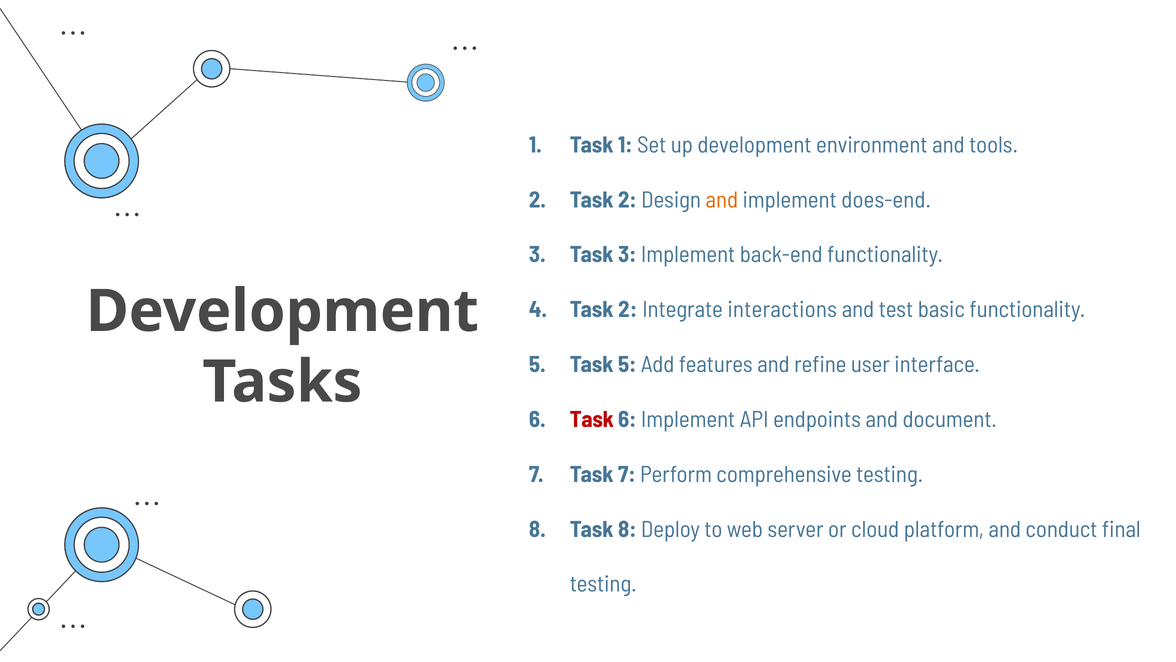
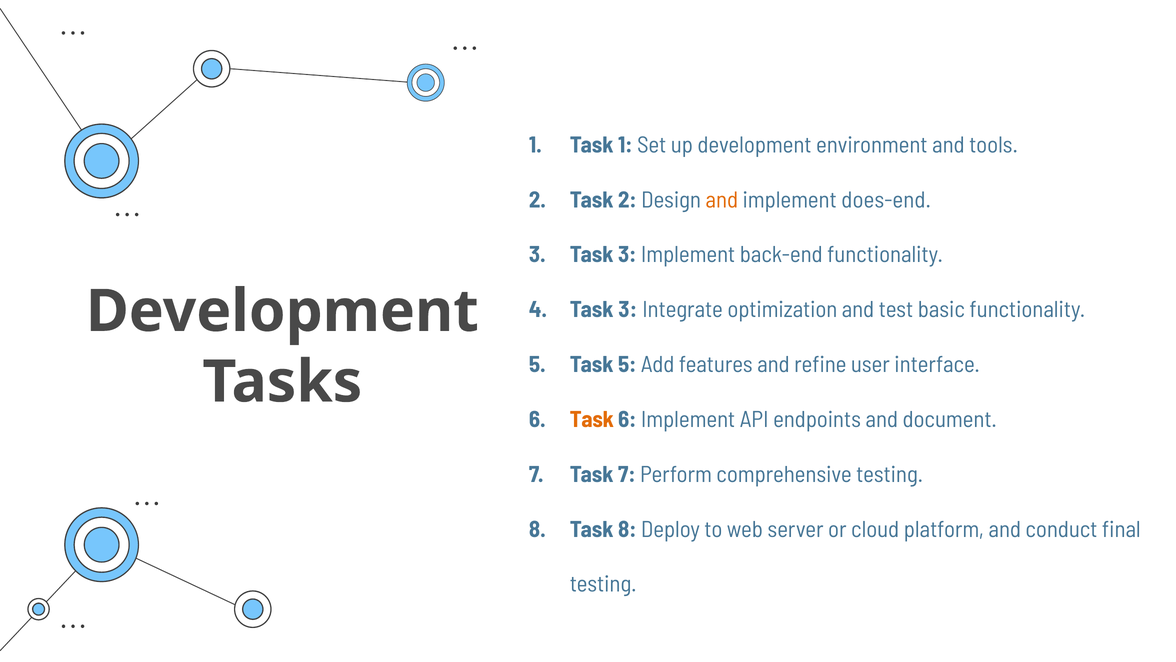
4 Task 2: 2 -> 3 (628, 310)
interactions: interactions -> optimization (782, 310)
Task colour: red -> orange (592, 419)
